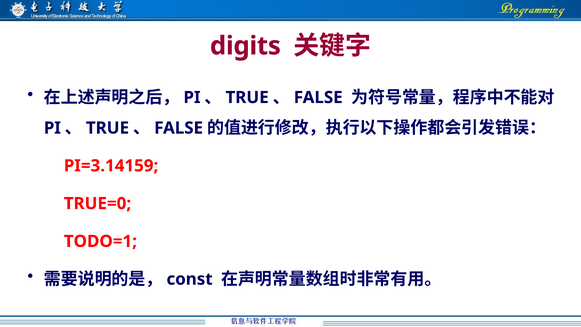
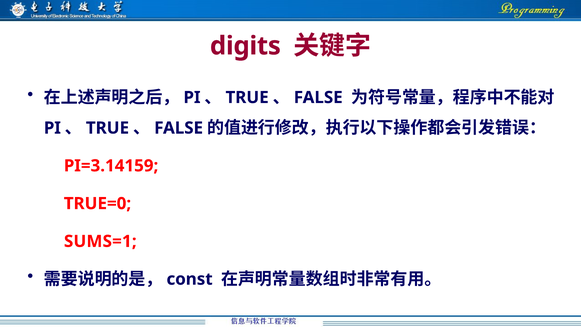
TODO=1: TODO=1 -> SUMS=1 (100, 241)
